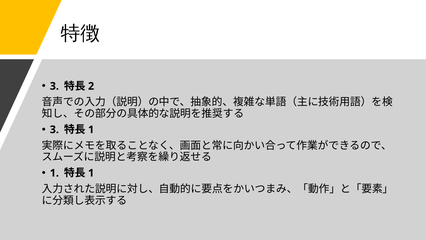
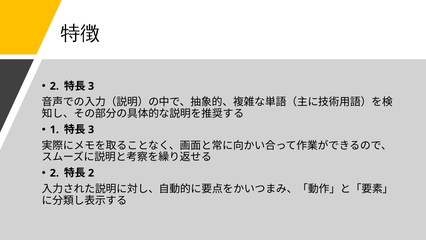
3: 3 -> 2 (54, 86)
2: 2 -> 3 (91, 86)
3: 3 -> 1 (54, 129)
1: 1 -> 3 (91, 129)
1: 1 -> 2 (54, 173)
1: 1 -> 2 (91, 173)
